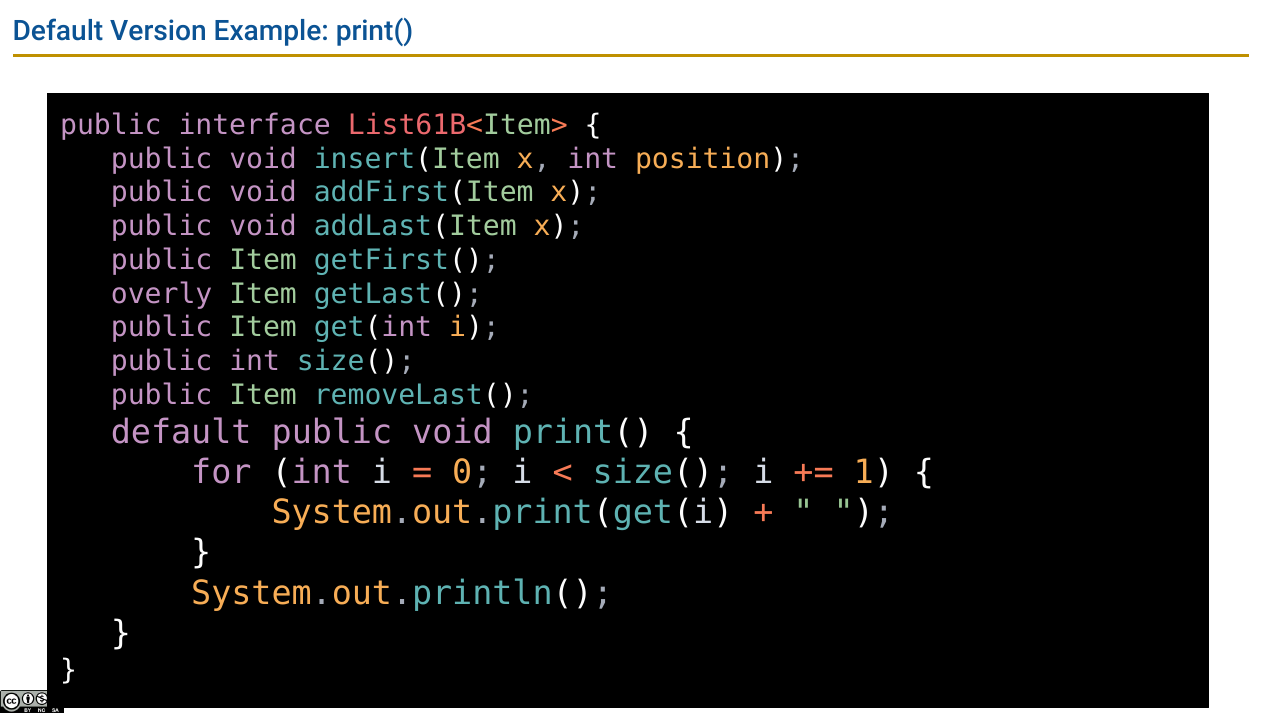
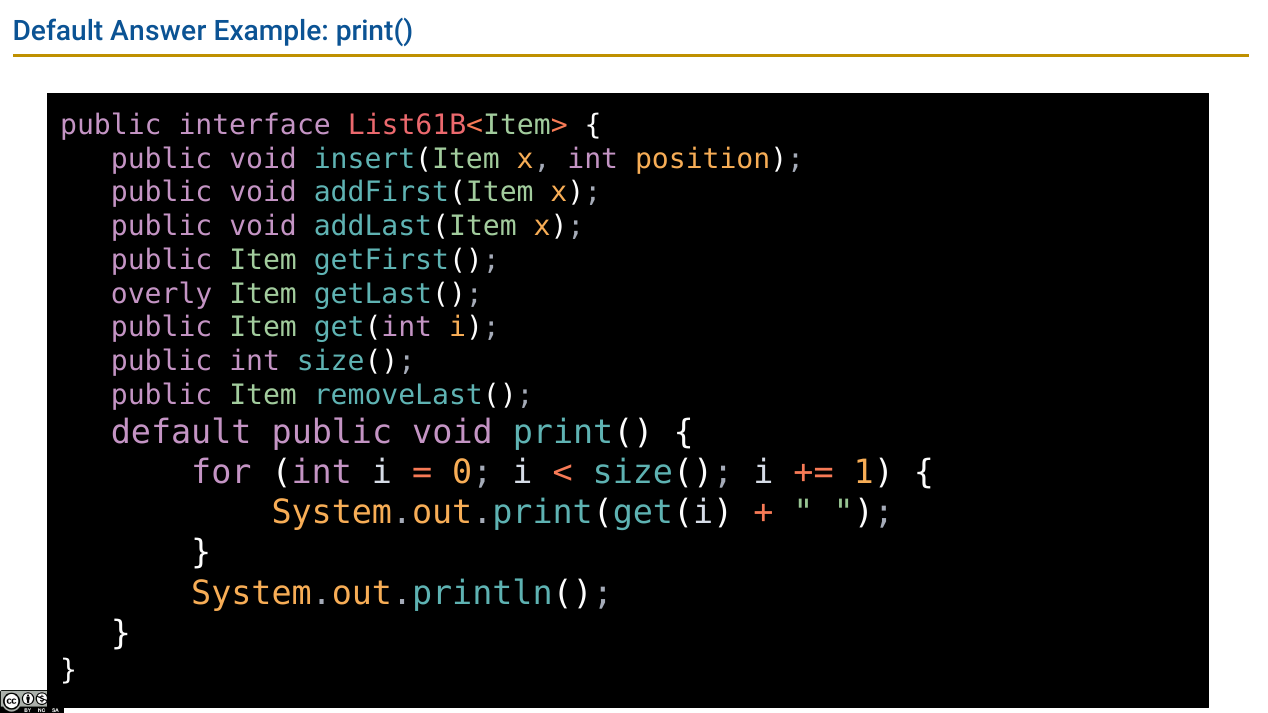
Version: Version -> Answer (158, 32)
